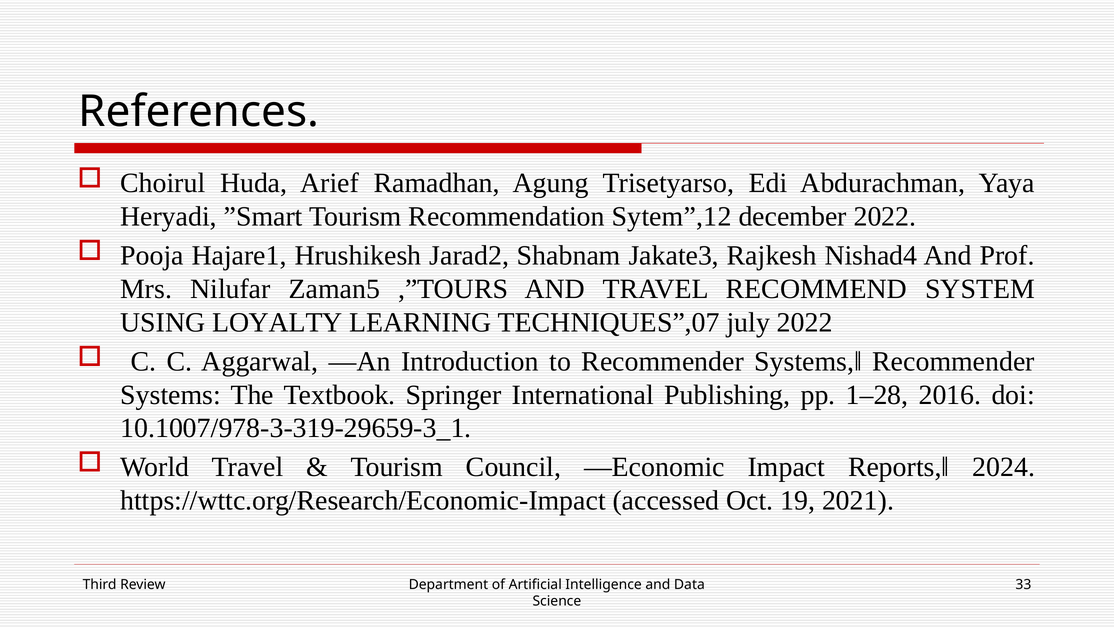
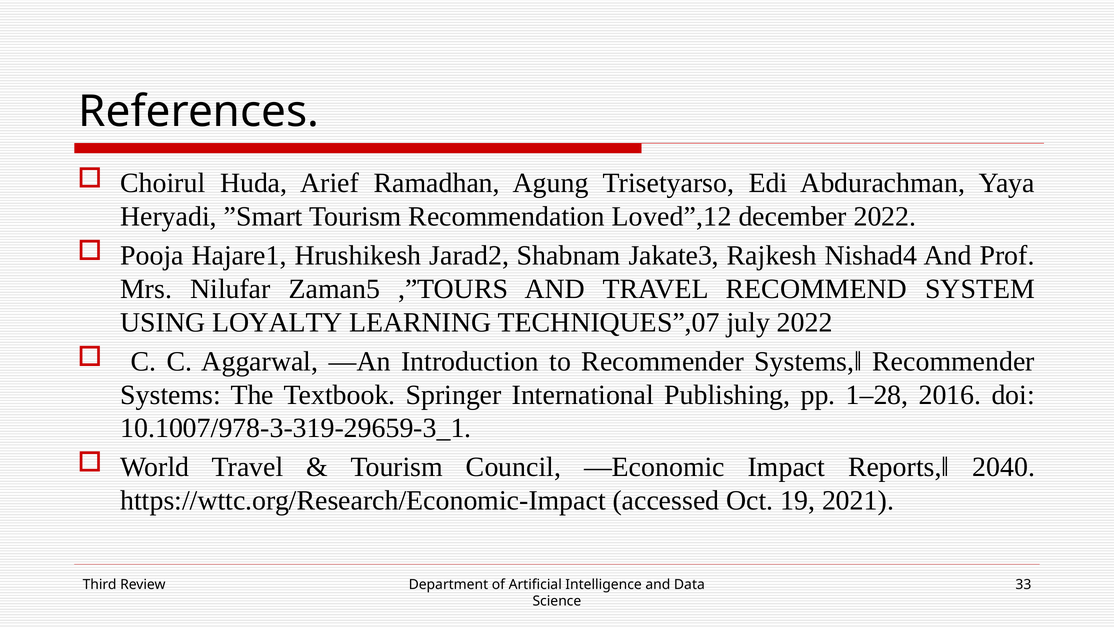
Sytem”,12: Sytem”,12 -> Loved”,12 (672, 216)
2024: 2024 -> 2040 (1004, 467)
